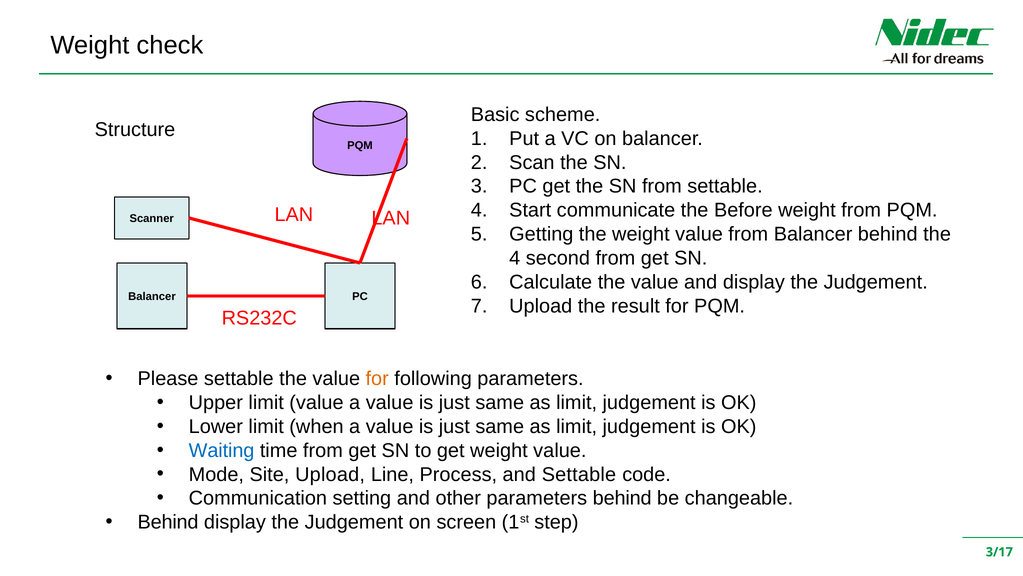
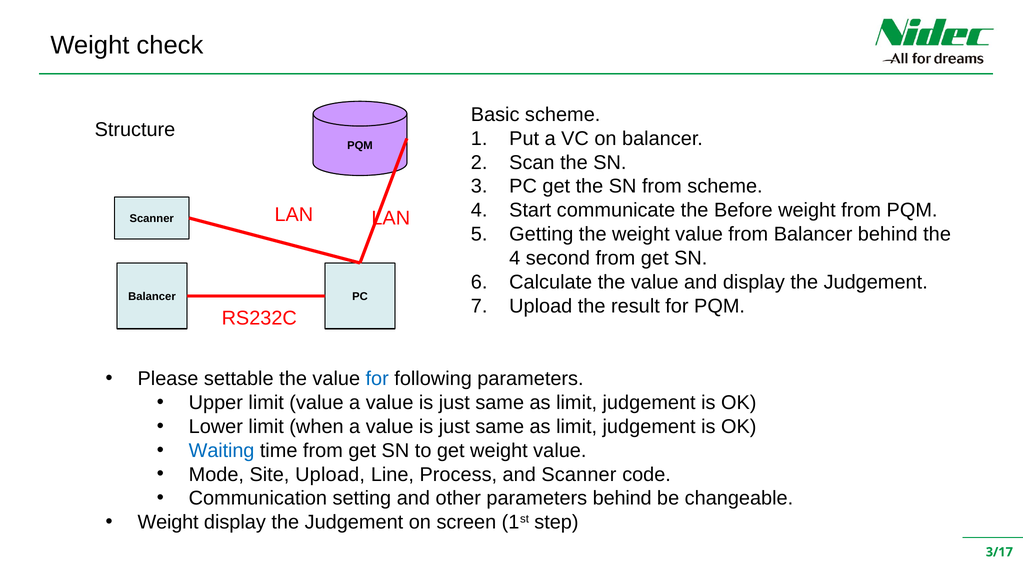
from settable: settable -> scheme (725, 186)
for colour: orange -> blue (377, 378)
and Settable: Settable -> Scanner (579, 474)
Behind: Behind -> Weight (168, 522)
